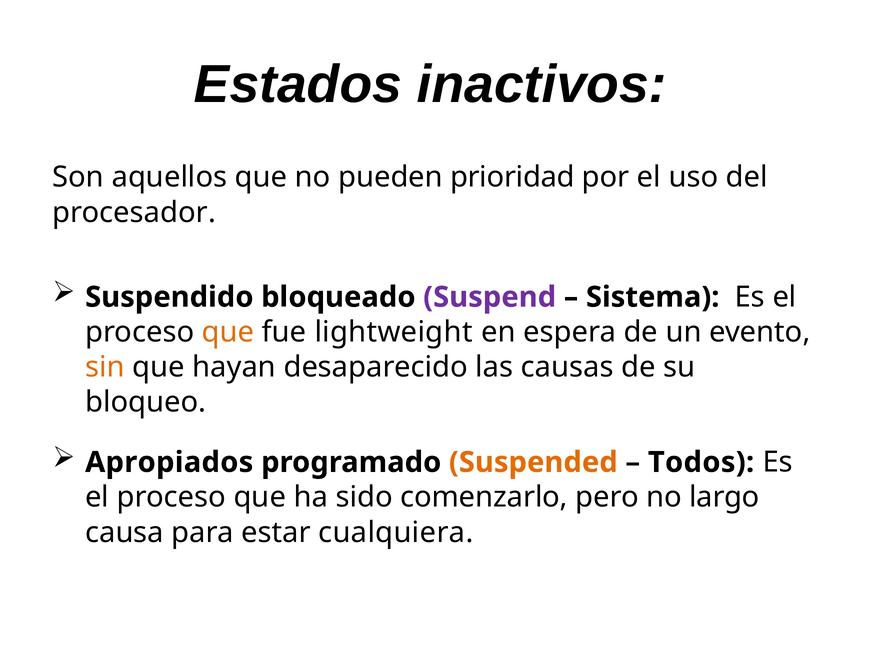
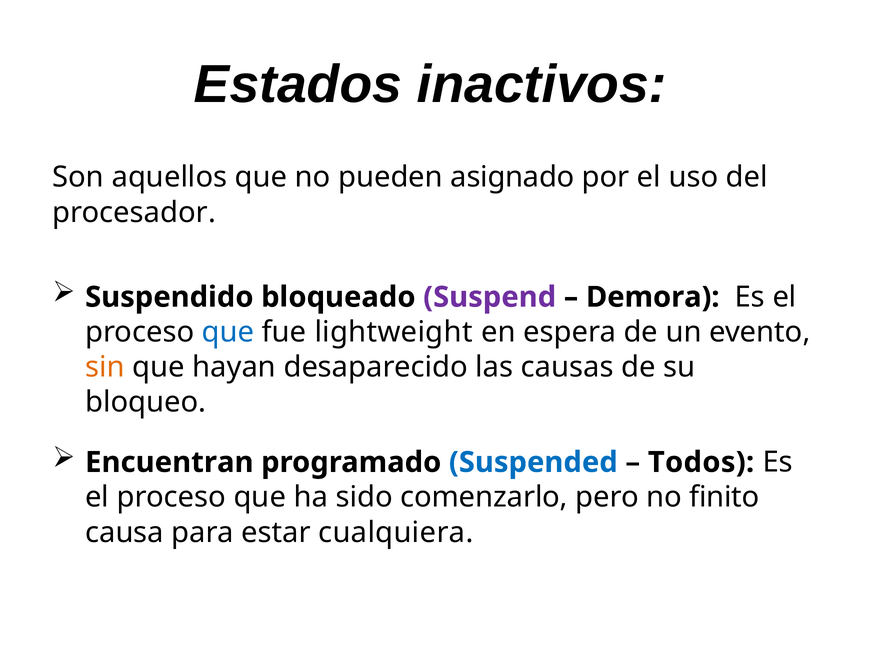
prioridad: prioridad -> asignado (512, 177)
Sistema: Sistema -> Demora (653, 297)
que colour: orange -> blue (228, 332)
Apropiados: Apropiados -> Encuentran (169, 462)
Suspended colour: orange -> blue (533, 462)
largo: largo -> finito (724, 497)
